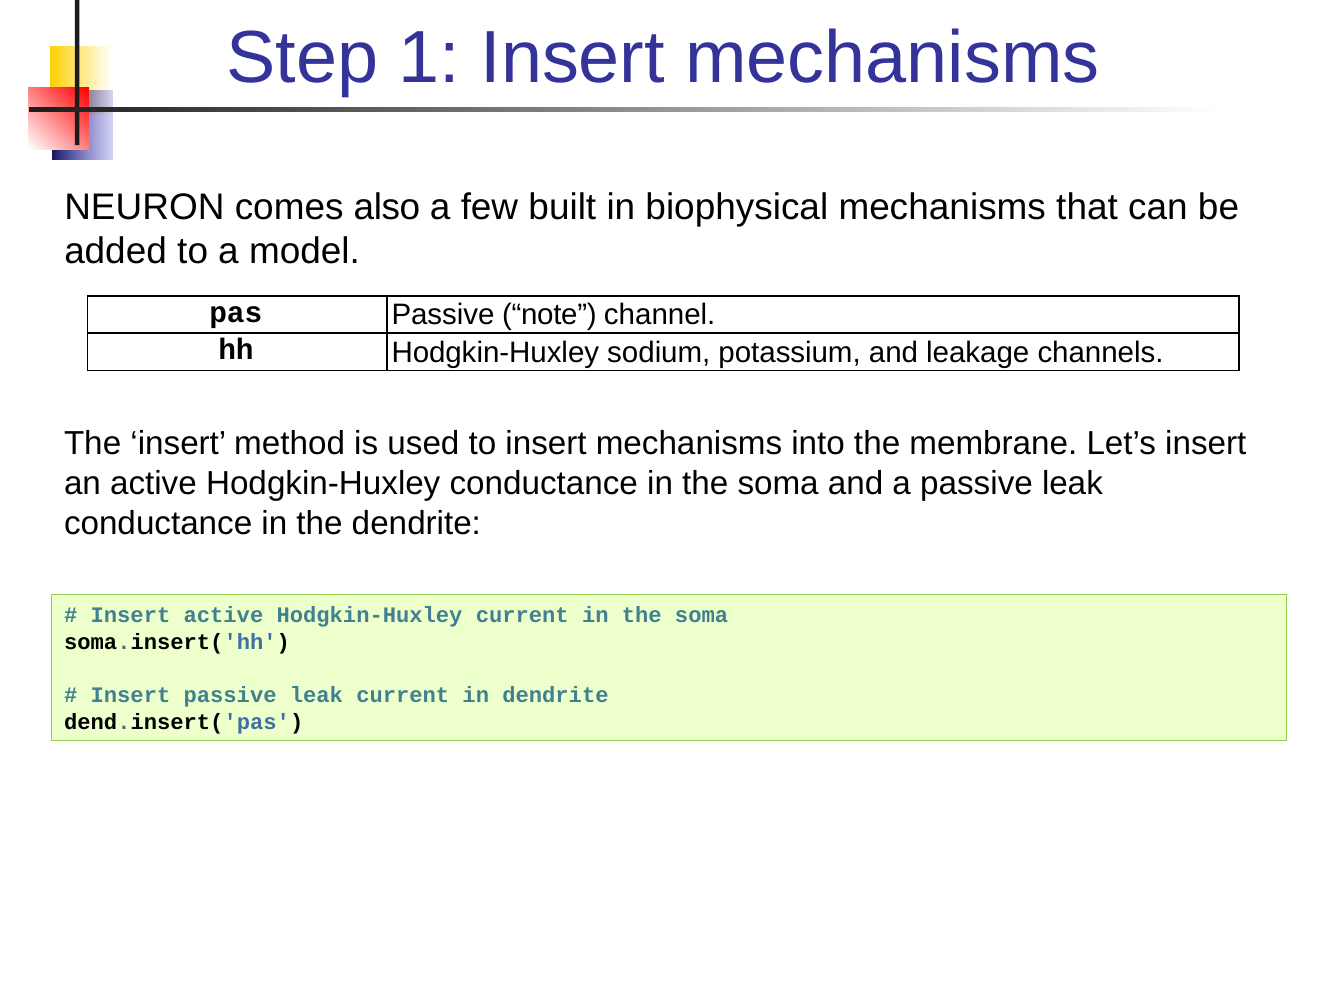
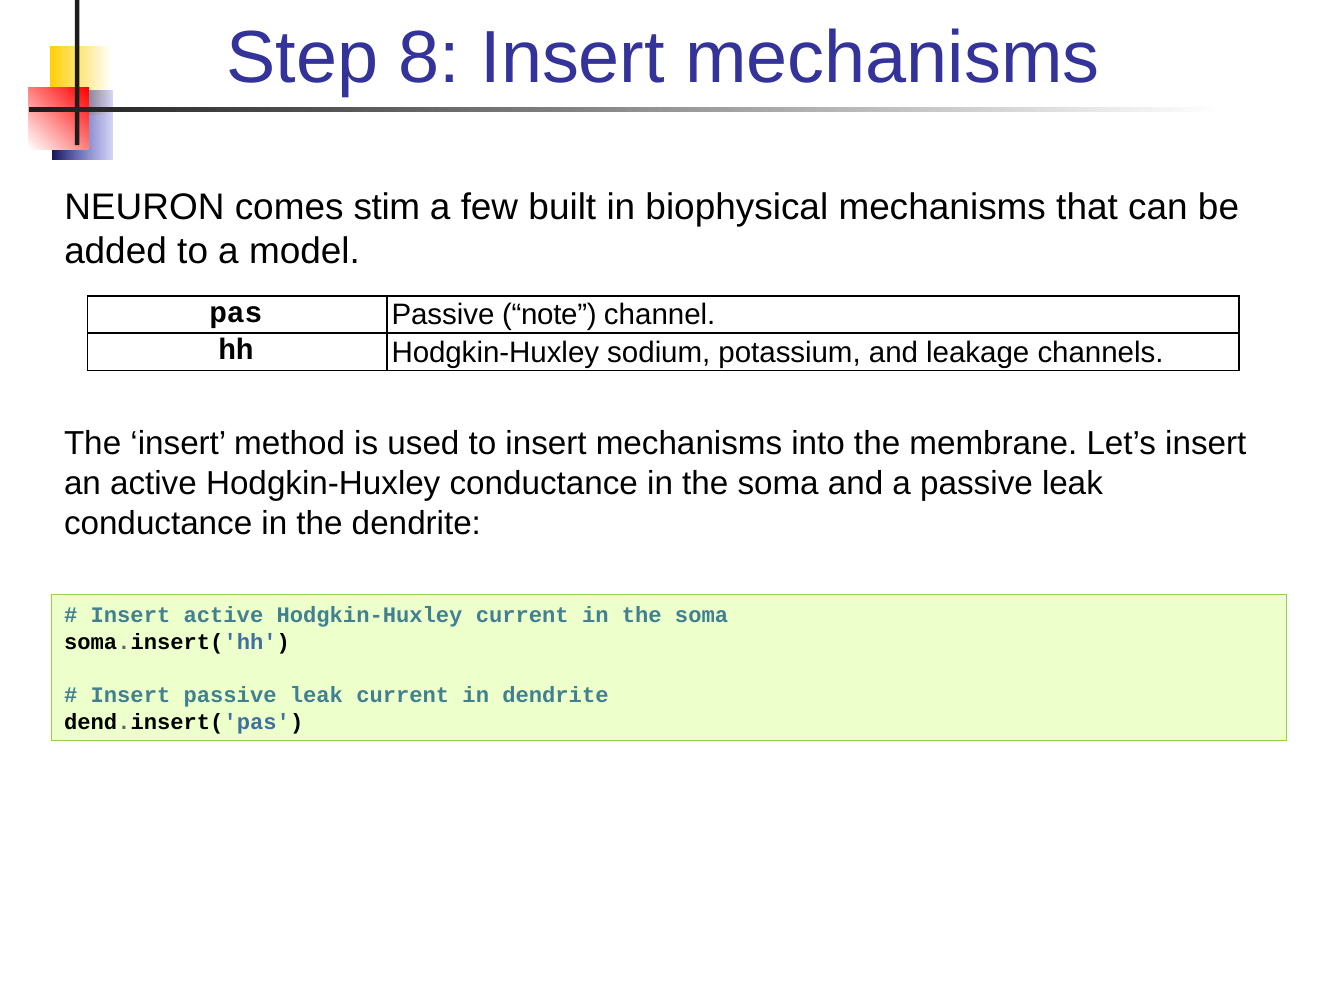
1: 1 -> 8 (429, 58)
also: also -> stim (387, 207)
